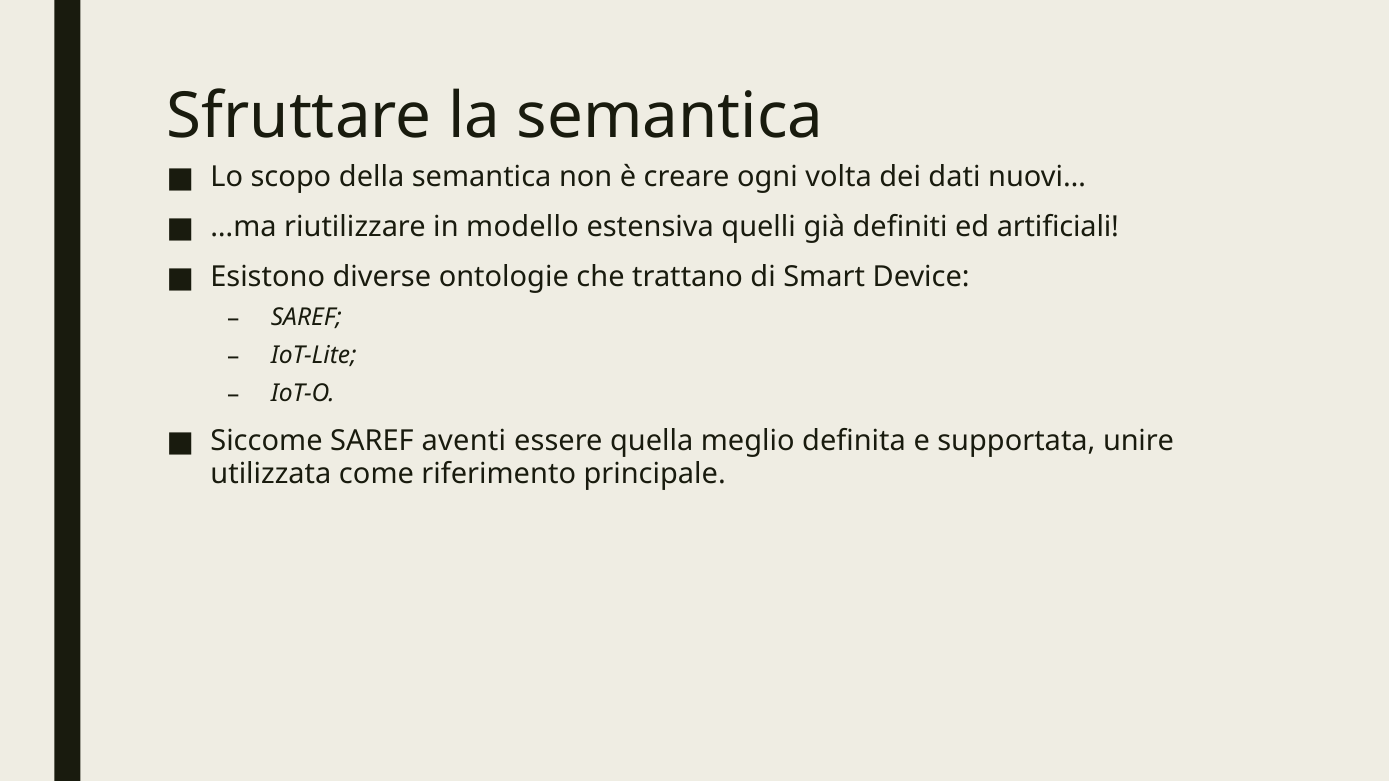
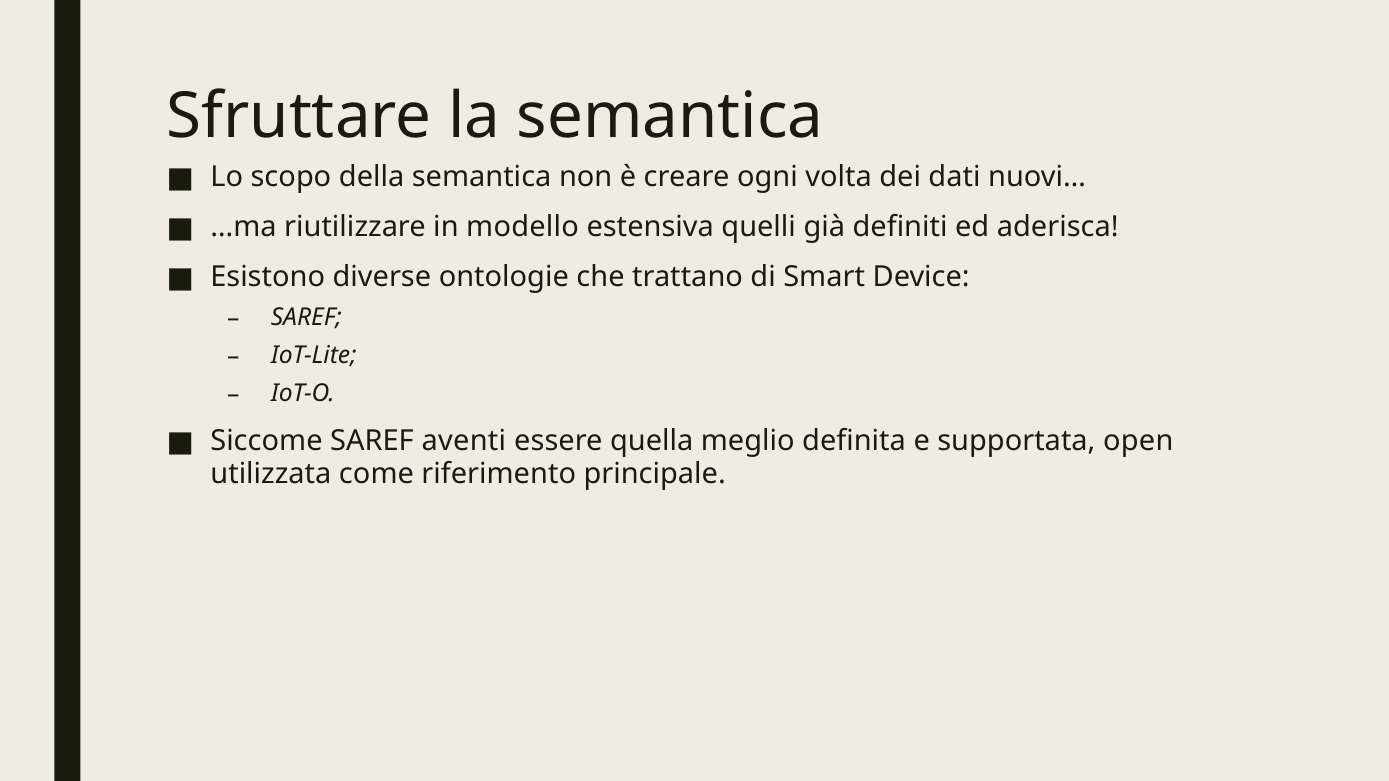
artificiali: artificiali -> aderisca (1058, 227)
unire: unire -> open (1138, 441)
